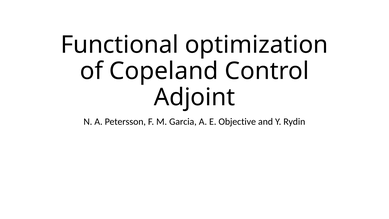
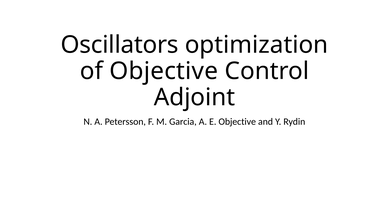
Functional: Functional -> Oscillators (120, 45)
of Copeland: Copeland -> Objective (164, 71)
